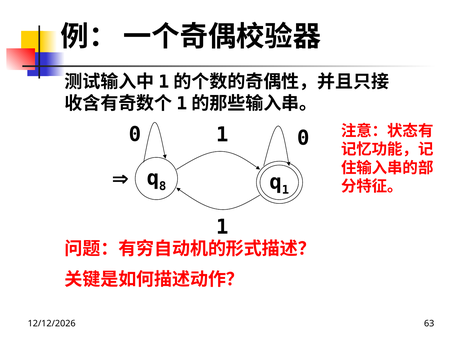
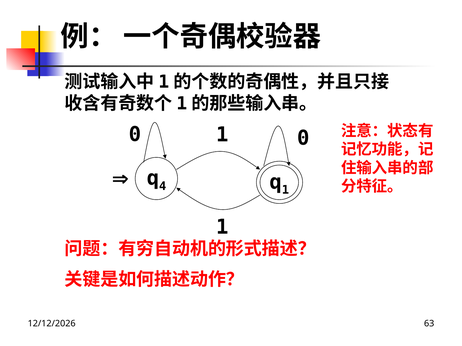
8: 8 -> 4 (163, 186)
